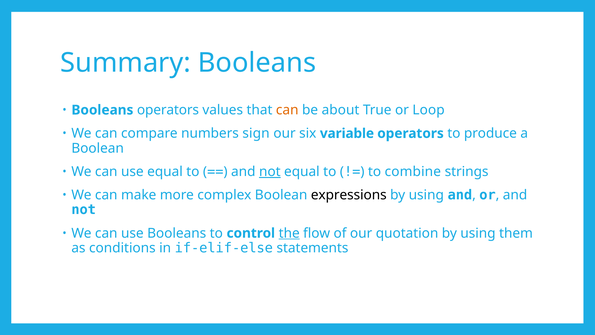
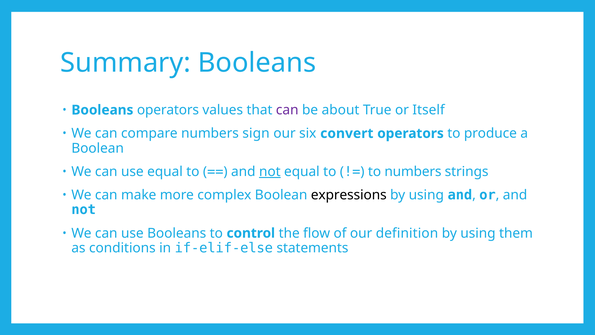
can colour: orange -> purple (287, 110)
Loop: Loop -> Itself (429, 110)
variable: variable -> convert (347, 133)
to combine: combine -> numbers (413, 171)
the underline: present -> none (289, 233)
quotation: quotation -> definition (407, 233)
